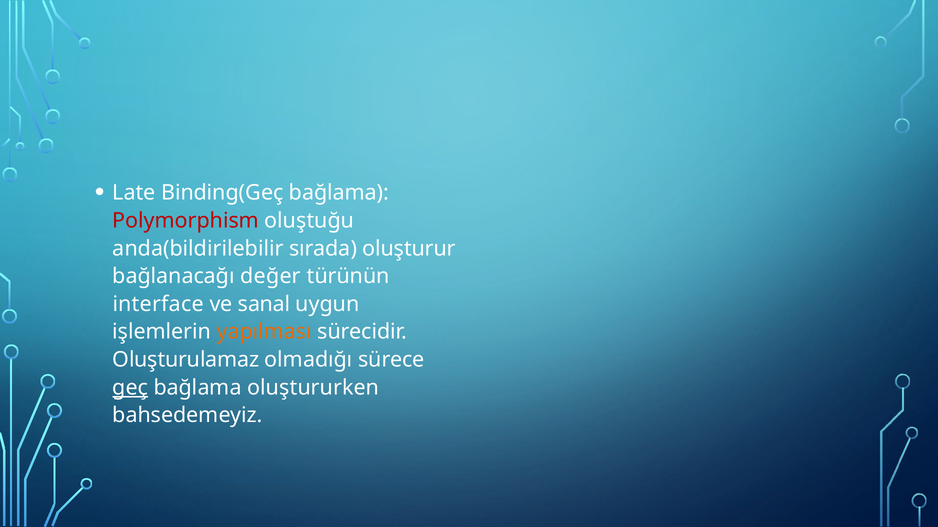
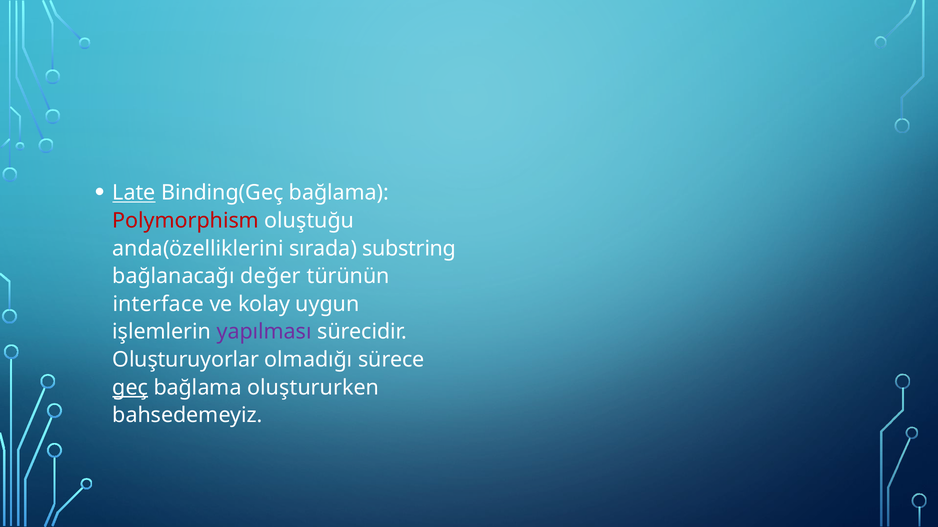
Late underline: none -> present (134, 193)
anda(bildirilebilir: anda(bildirilebilir -> anda(özelliklerini (198, 249)
oluşturur: oluşturur -> substring (409, 249)
sanal: sanal -> kolay (264, 304)
yapılması colour: orange -> purple (264, 332)
Oluşturulamaz: Oluşturulamaz -> Oluşturuyorlar (186, 360)
